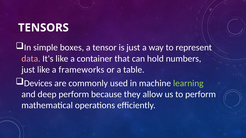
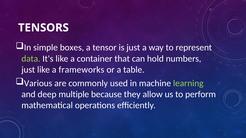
data colour: pink -> light green (31, 59)
Devices: Devices -> Various (38, 83)
deep perform: perform -> multiple (74, 95)
